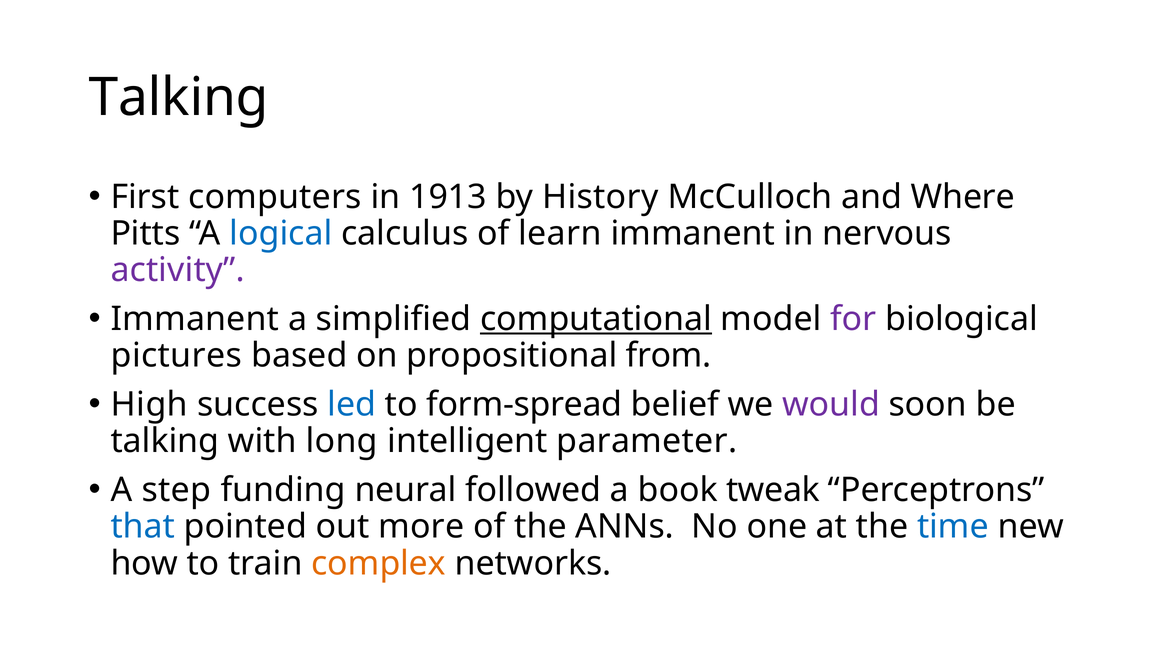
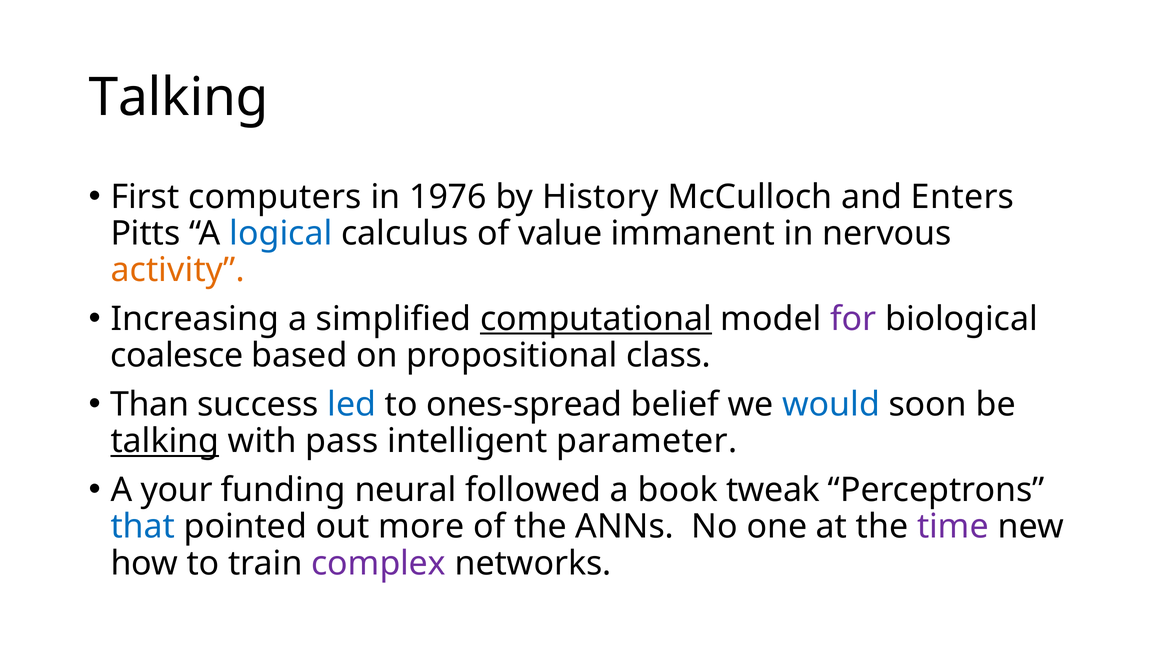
1913: 1913 -> 1976 (448, 197)
Where: Where -> Enters (963, 197)
learn: learn -> value (560, 233)
activity colour: purple -> orange (178, 270)
Immanent: Immanent -> Increasing (195, 319)
pictures: pictures -> coalesce (177, 356)
from: from -> class (669, 356)
High: High -> Than (150, 404)
form-spread: form-spread -> ones-spread (524, 404)
would colour: purple -> blue (831, 404)
talking underline: none -> present (165, 441)
long: long -> pass (342, 441)
step: step -> your (177, 490)
time colour: blue -> purple (953, 527)
complex colour: orange -> purple (379, 563)
